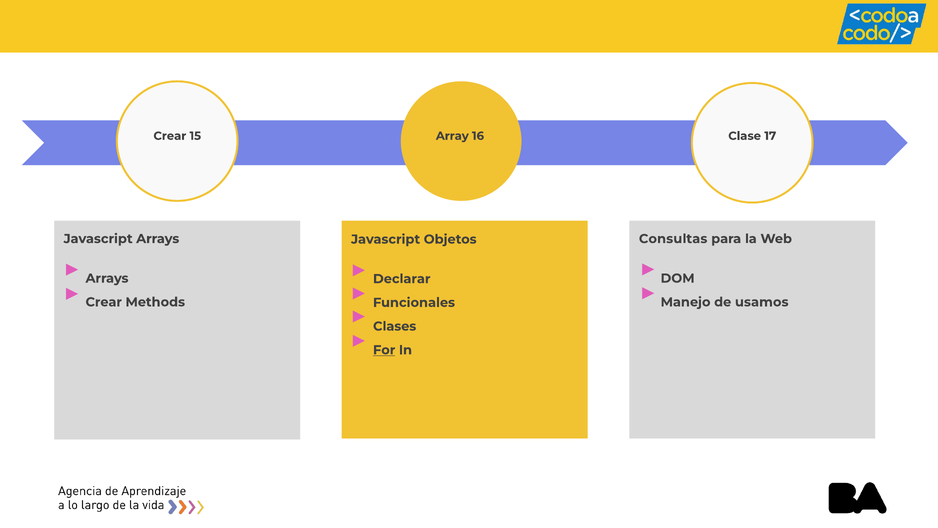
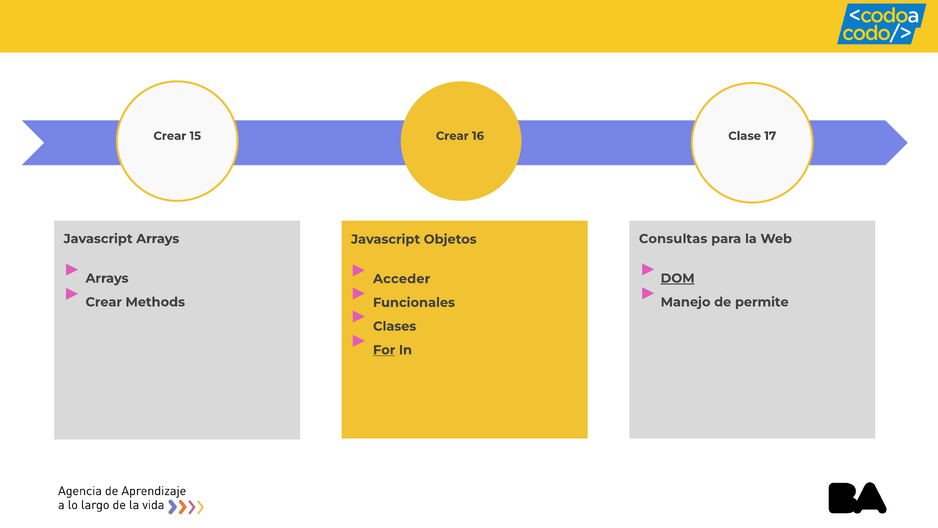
Array: Array -> Crear (452, 136)
DOM underline: none -> present (678, 278)
Declarar: Declarar -> Acceder (402, 279)
usamos: usamos -> permite (762, 302)
